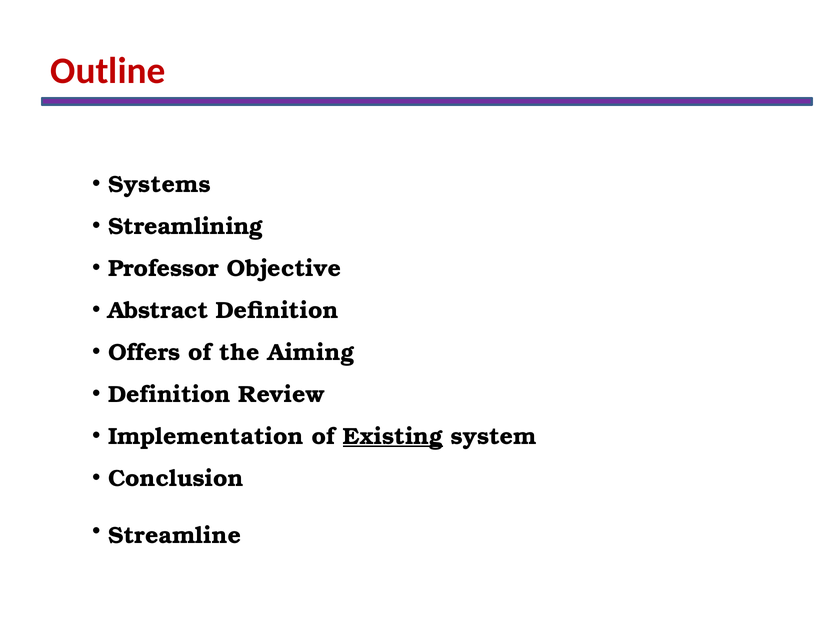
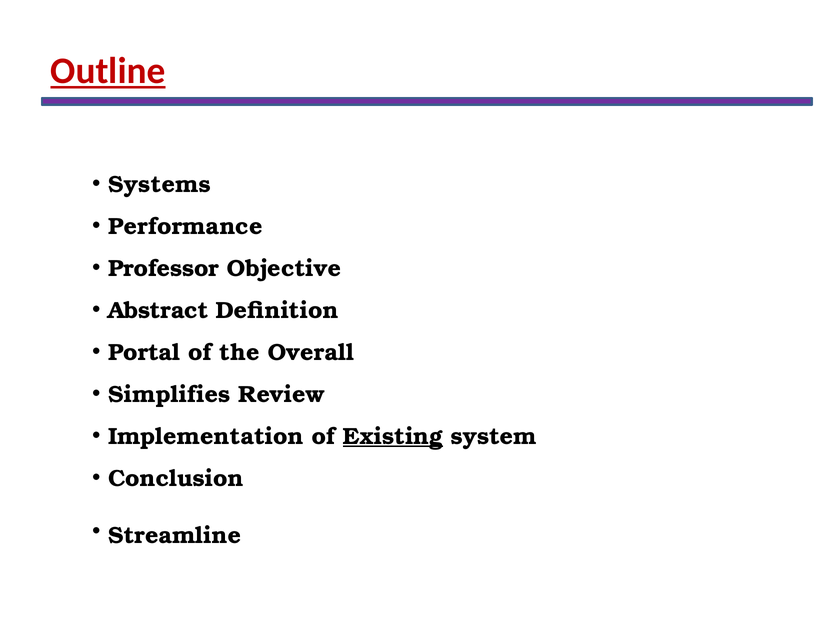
Outline underline: none -> present (108, 71)
Streamlining: Streamlining -> Performance (185, 226)
Offers: Offers -> Portal (144, 352)
Aiming: Aiming -> Overall (311, 352)
Definition: Definition -> Simplifies (169, 394)
